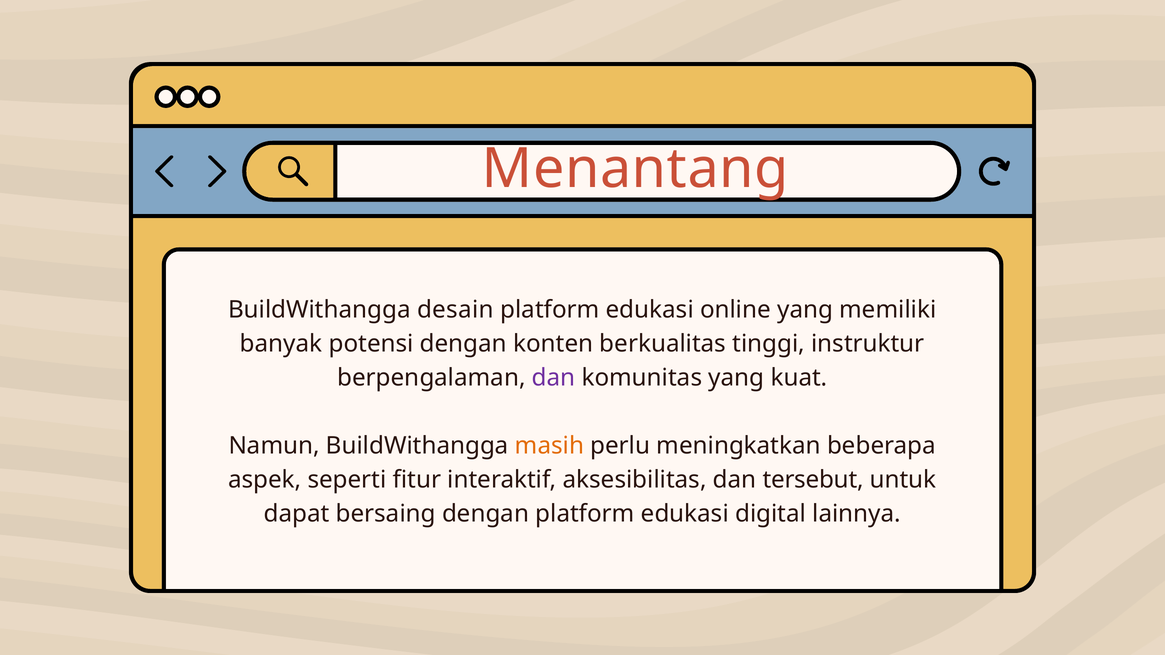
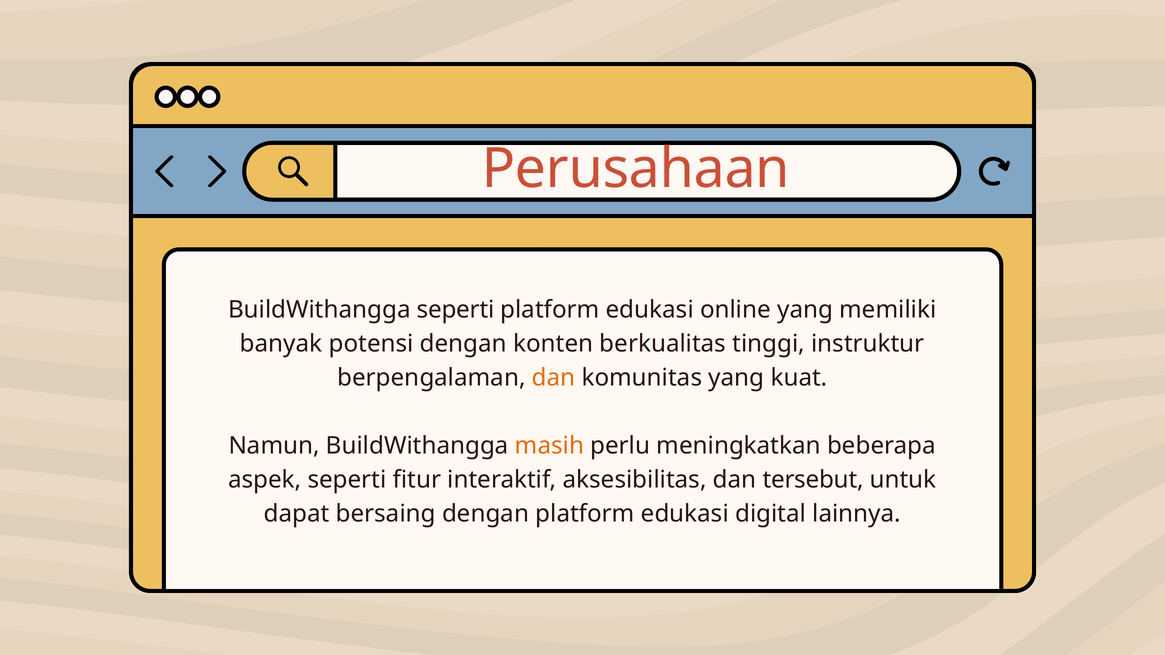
Menantang: Menantang -> Perusahaan (636, 169)
BuildWithangga desain: desain -> seperti (456, 310)
dan colour: purple -> orange (554, 378)
